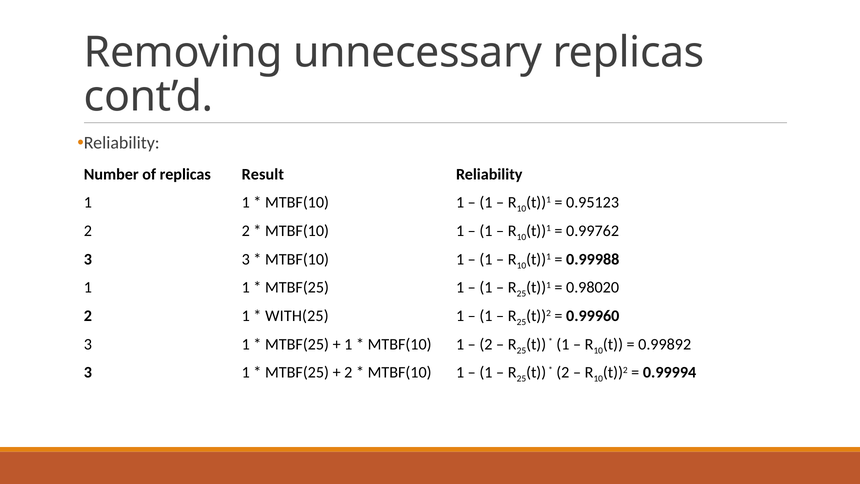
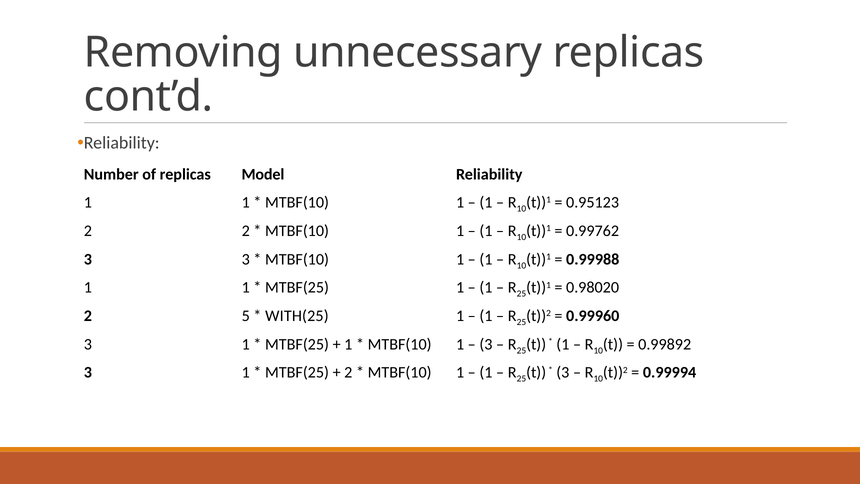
Result: Result -> Model (263, 174)
2 1: 1 -> 5 (246, 316)
2: 2 -> 3 (486, 344)
2: 2 -> 3 (563, 372)
